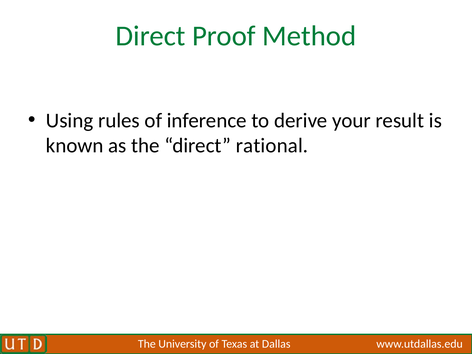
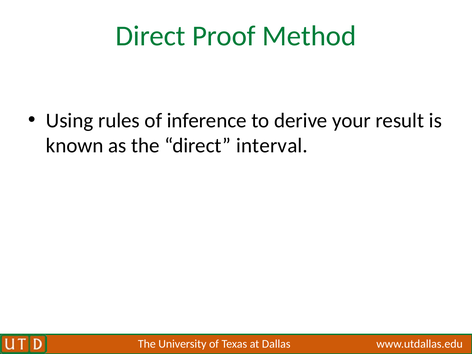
rational: rational -> interval (272, 146)
